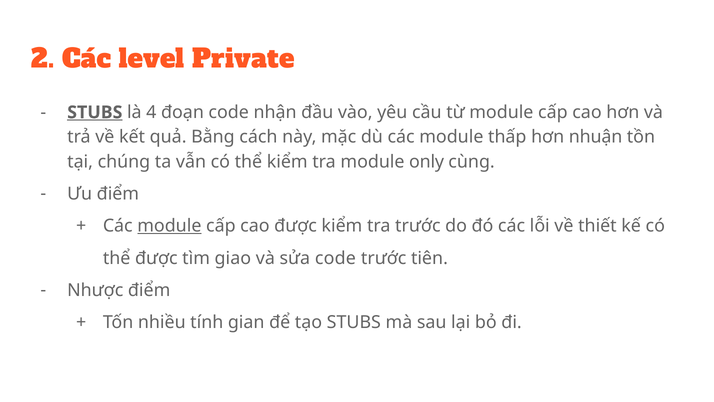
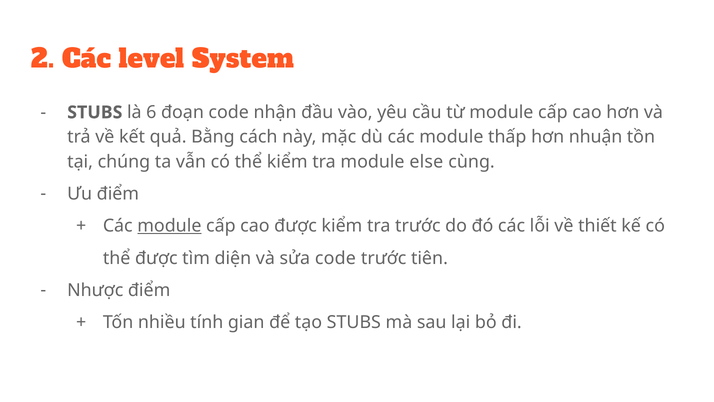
Private: Private -> System (243, 59)
STUBS underline: present -> none (95, 112)
4: 4 -> 6 (151, 112)
only: only -> else (426, 162)
giao: giao -> diện (233, 258)
